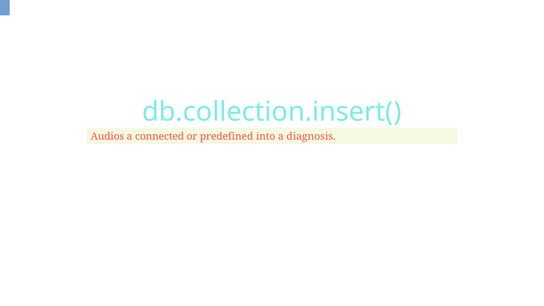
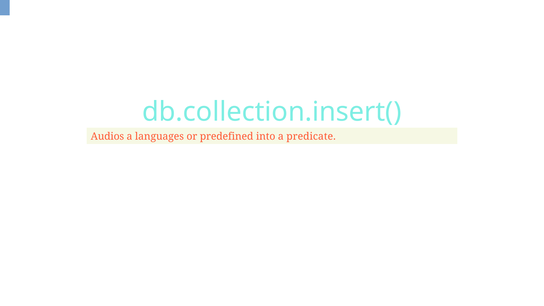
connected: connected -> languages (159, 137)
diagnosis: diagnosis -> predicate (311, 137)
